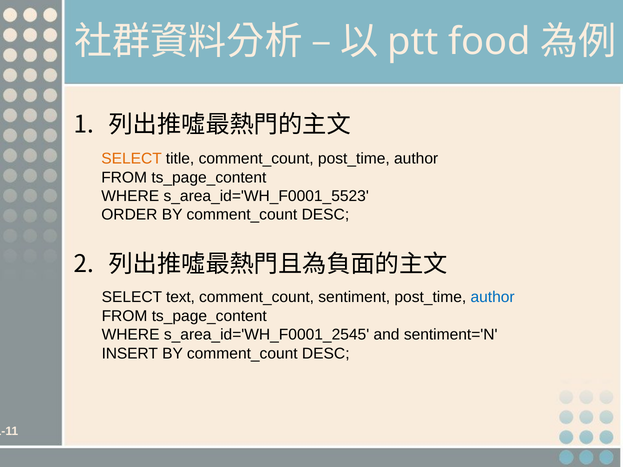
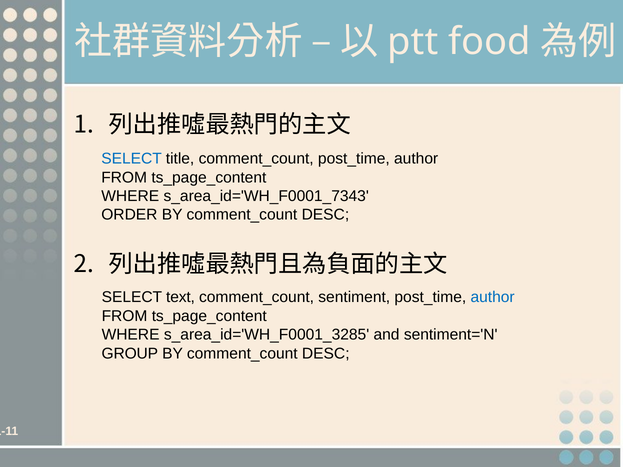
SELECT colour: orange -> blue (132, 159)
s_area_id='WH_F0001_5523: s_area_id='WH_F0001_5523 -> s_area_id='WH_F0001_7343 (266, 196)
s_area_id='WH_F0001_2545: s_area_id='WH_F0001_2545 -> s_area_id='WH_F0001_3285 (267, 335)
INSERT: INSERT -> GROUP (130, 354)
